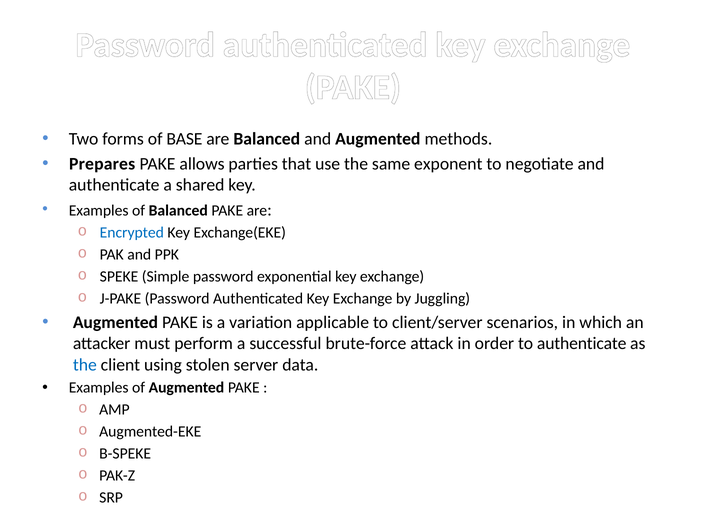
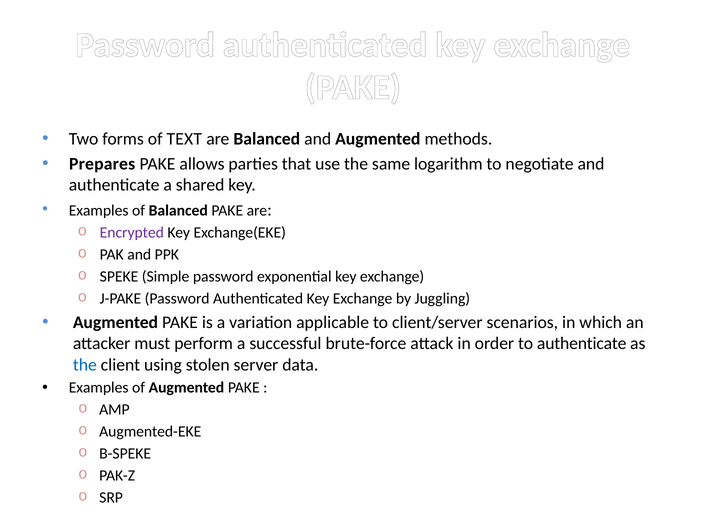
BASE: BASE -> TEXT (184, 139)
exponent: exponent -> logarithm (448, 164)
Encrypted colour: blue -> purple (132, 233)
